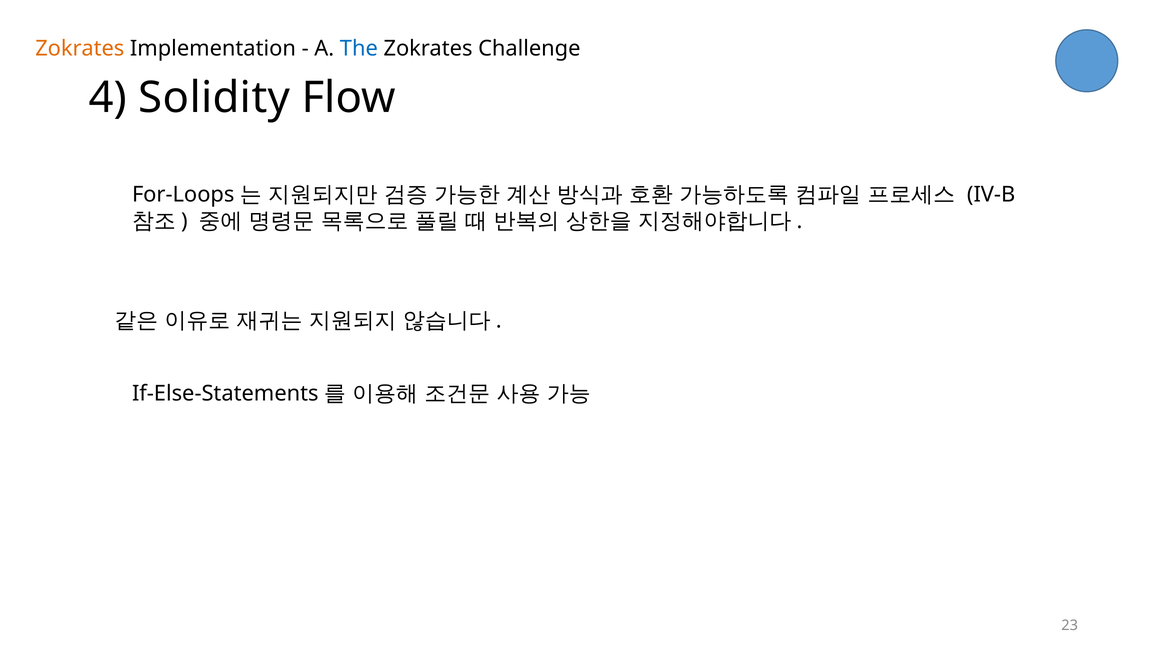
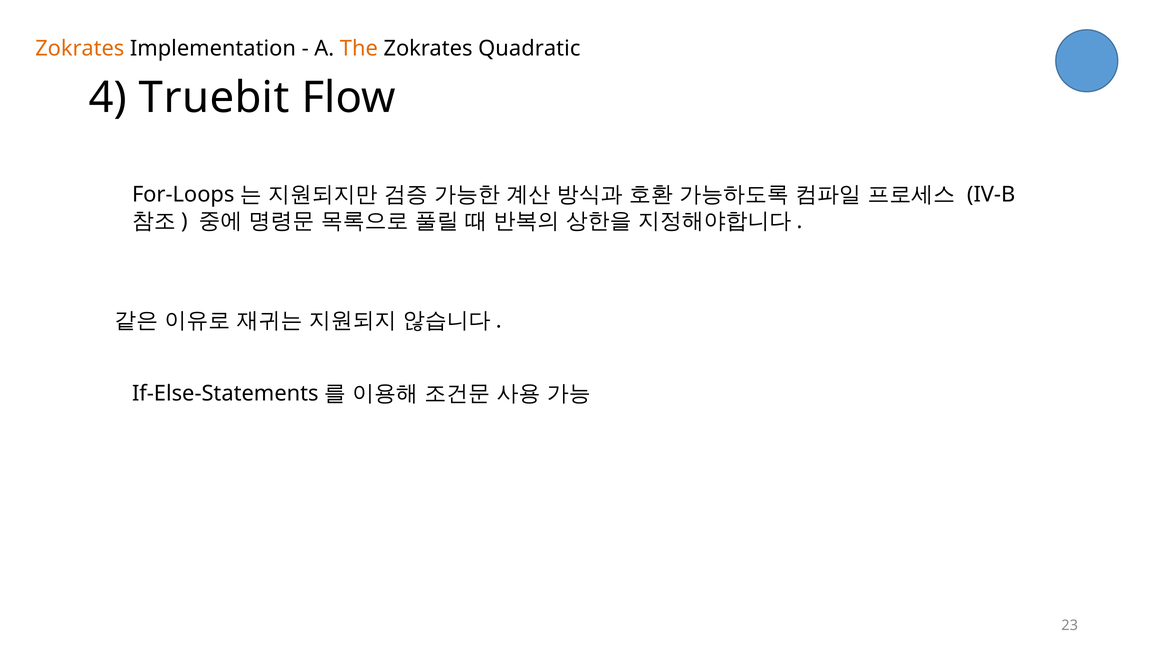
The colour: blue -> orange (359, 49)
Challenge: Challenge -> Quadratic (529, 49)
Solidity: Solidity -> Truebit (214, 98)
